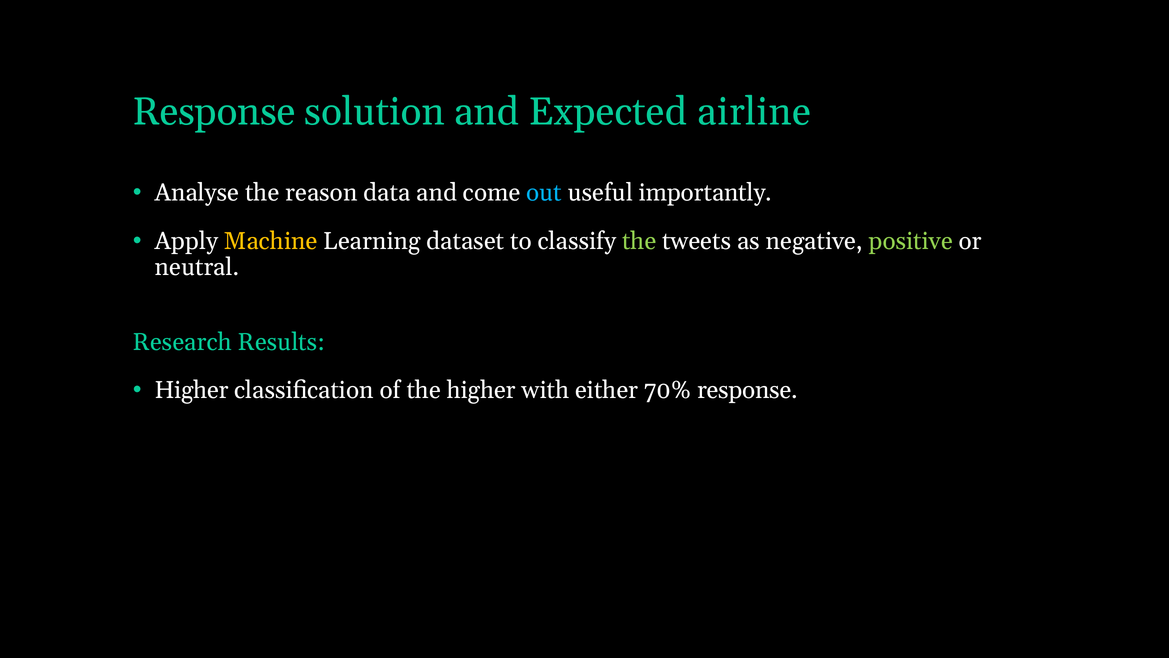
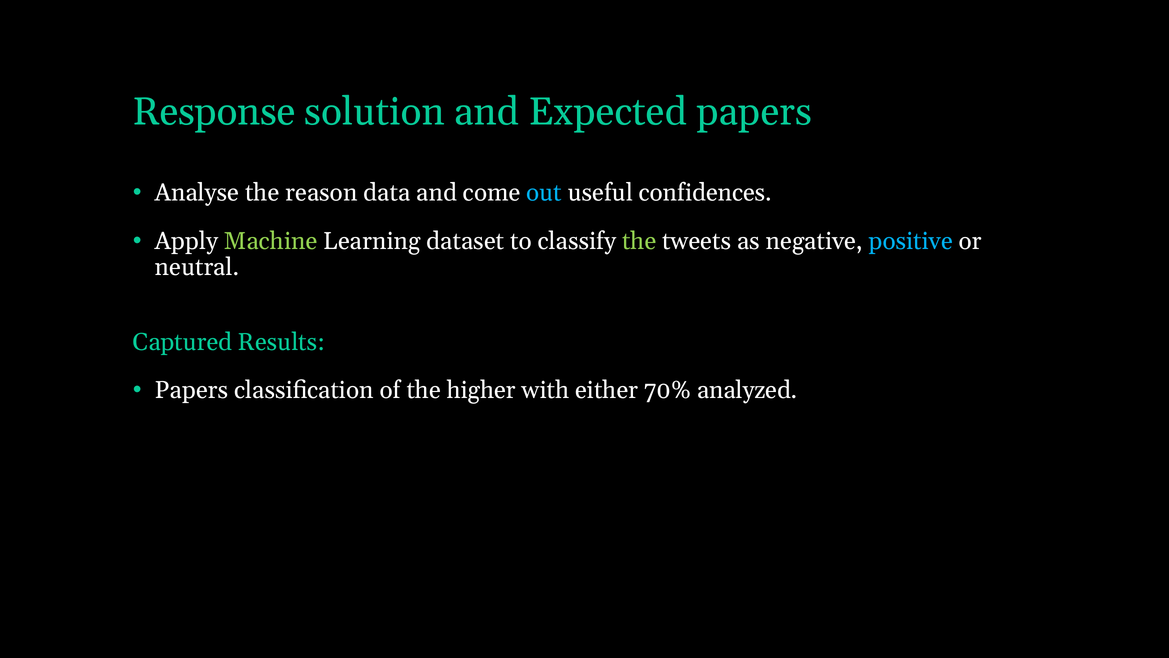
Expected airline: airline -> papers (754, 112)
importantly: importantly -> confidences (705, 193)
Machine colour: yellow -> light green (271, 241)
positive colour: light green -> light blue (911, 241)
Research: Research -> Captured (183, 342)
Higher: Higher -> Papers (192, 390)
70% response: response -> analyzed (747, 390)
